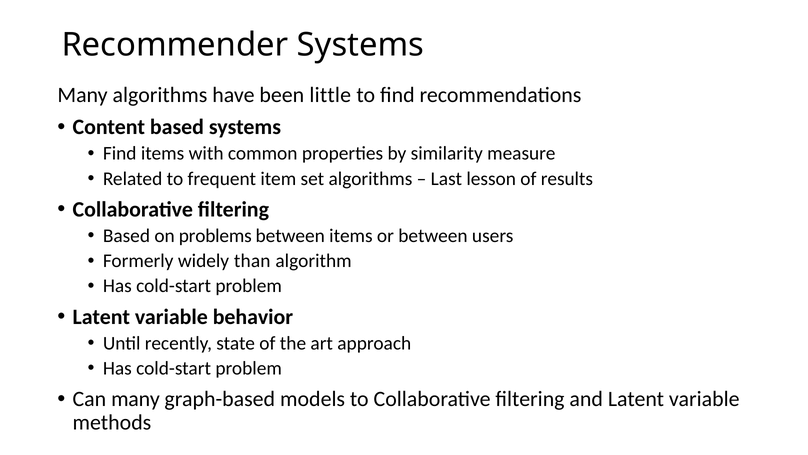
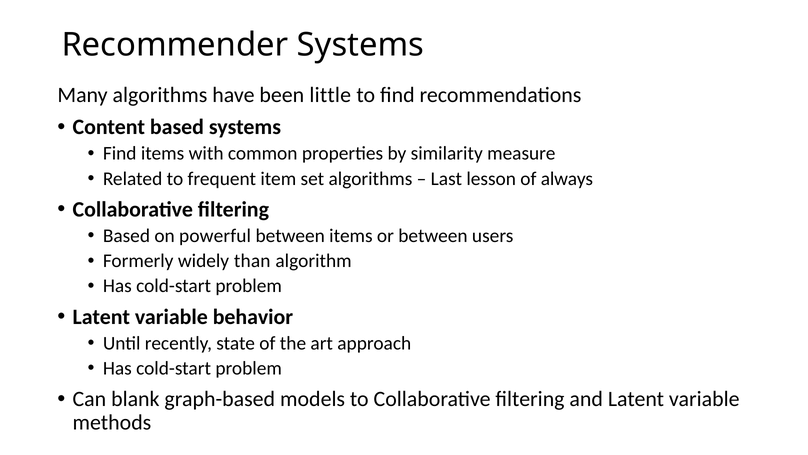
results: results -> always (567, 178)
problems: problems -> powerful (215, 236)
Can many: many -> blank (135, 399)
